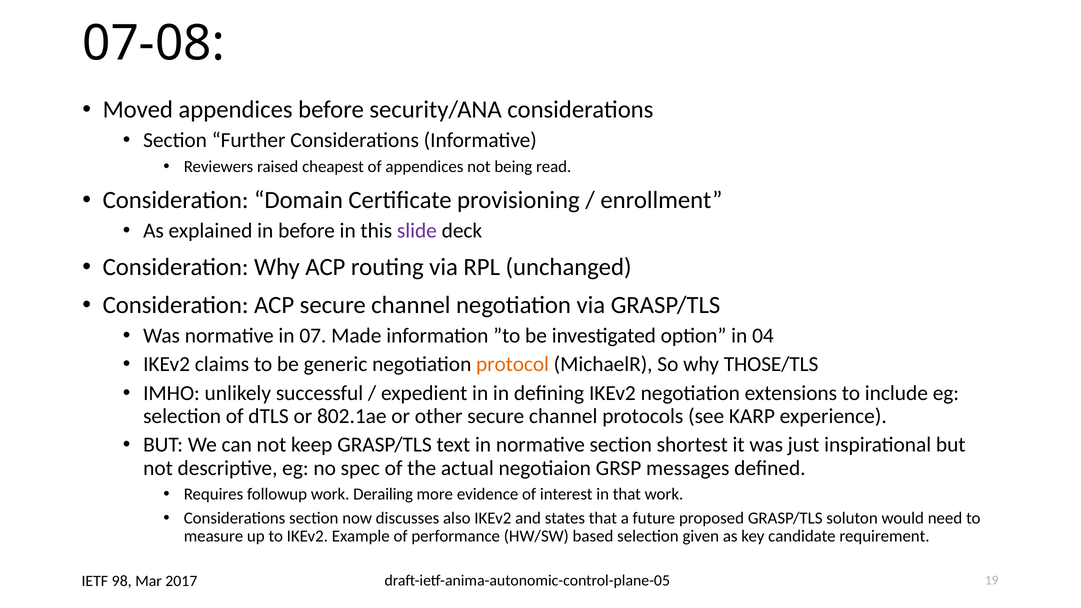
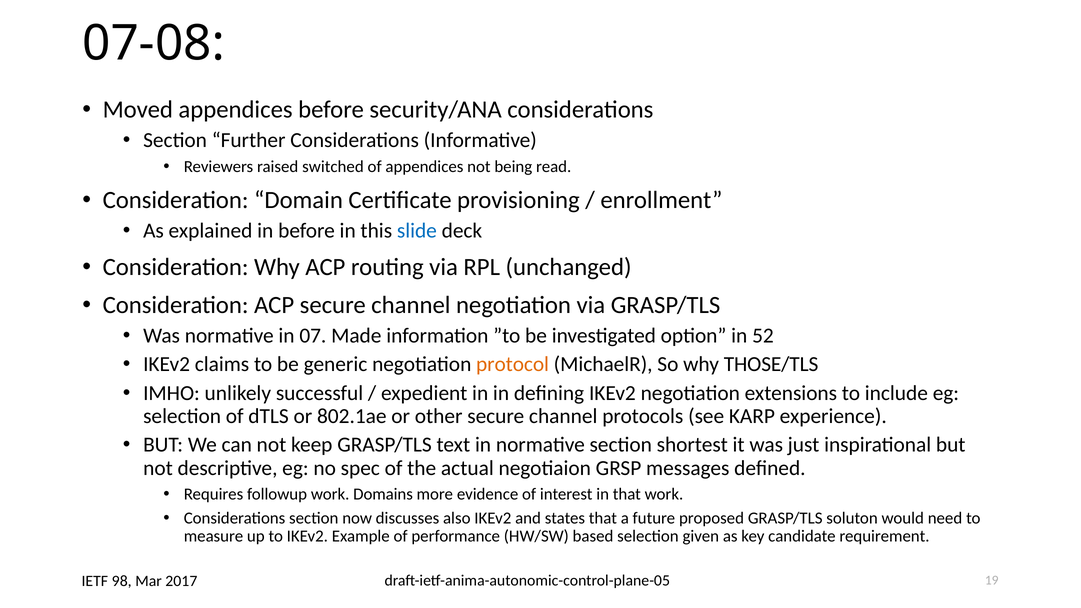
cheapest: cheapest -> switched (333, 167)
slide colour: purple -> blue (417, 231)
04: 04 -> 52 (763, 336)
Derailing: Derailing -> Domains (383, 494)
